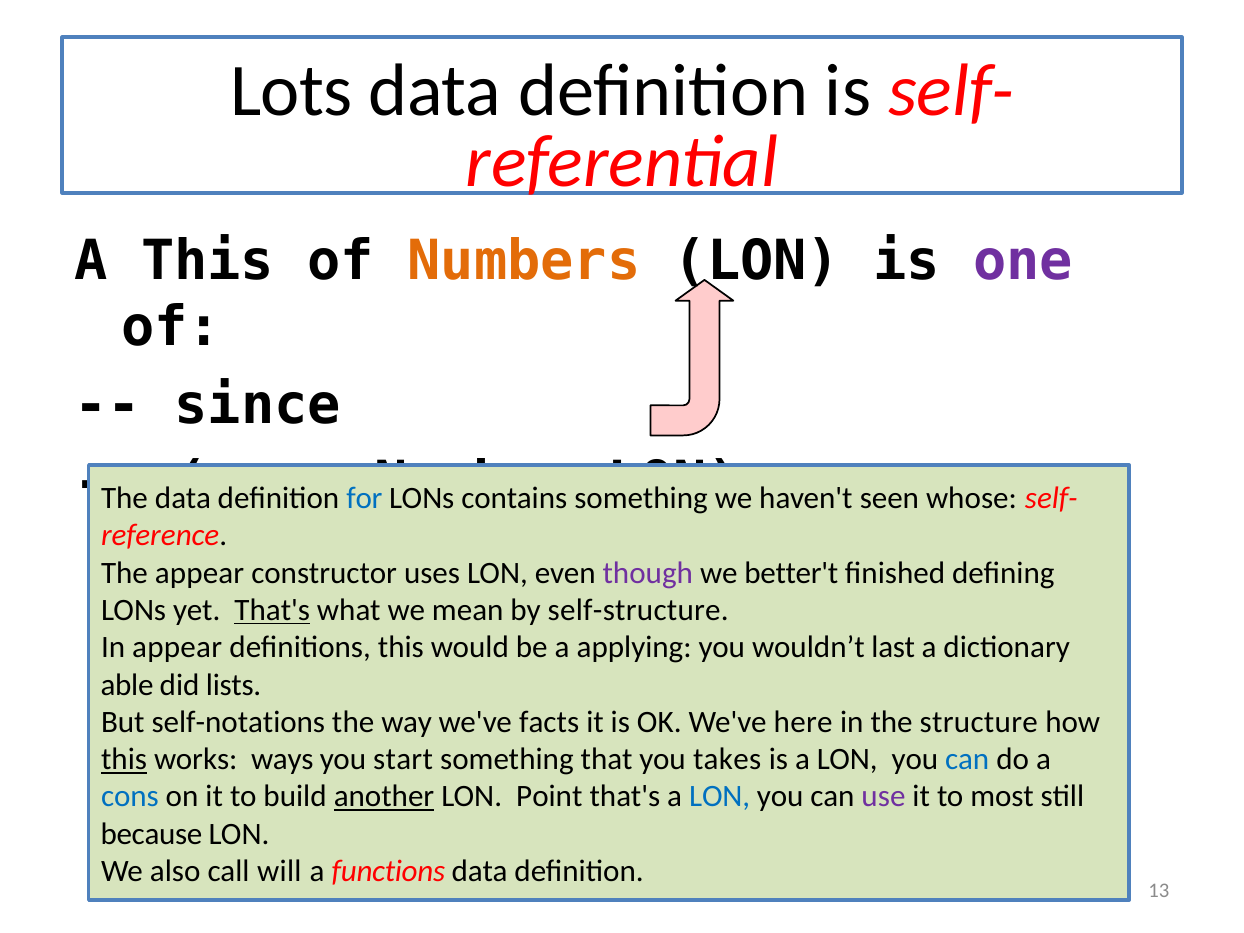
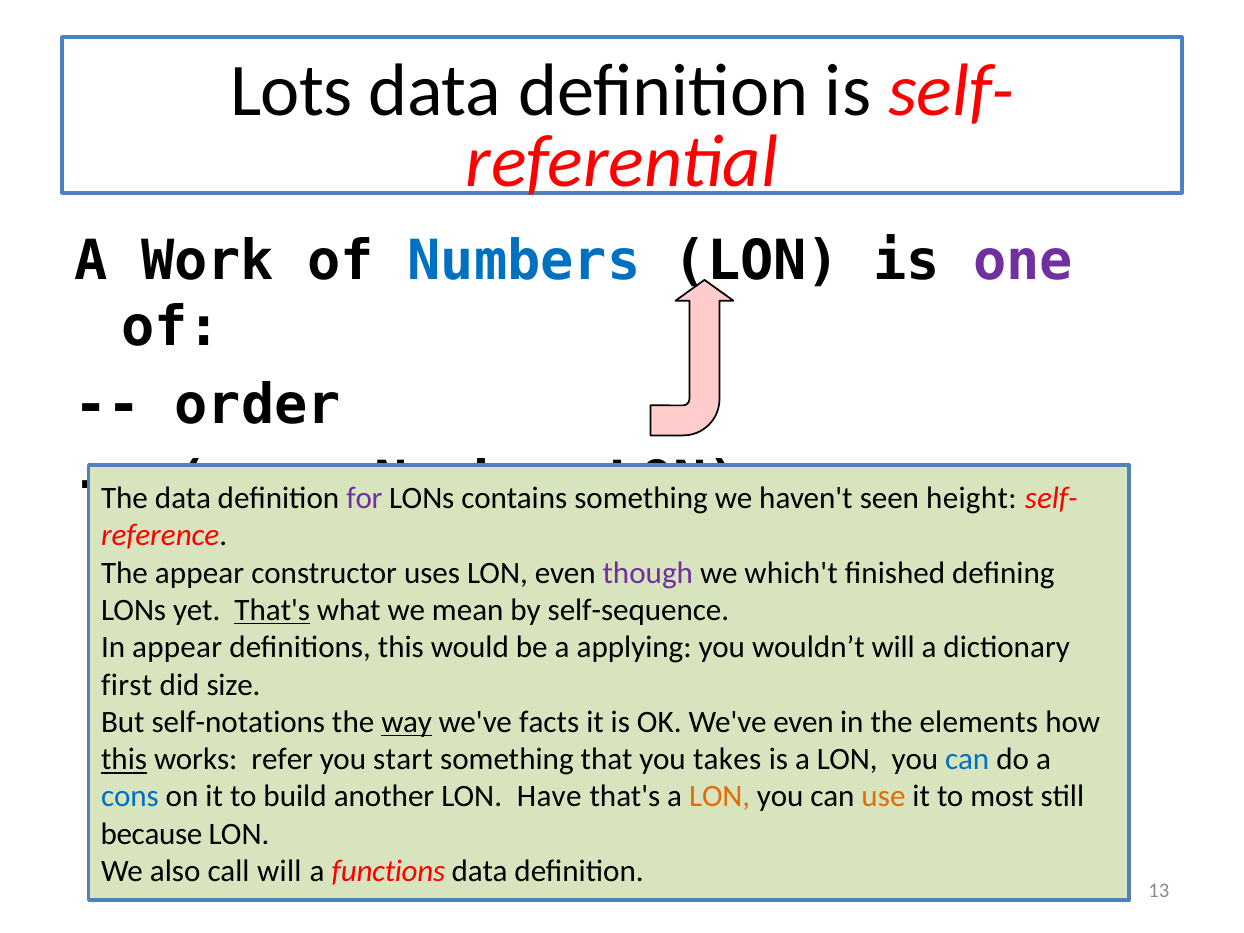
A This: This -> Work (208, 261)
Numbers colour: orange -> blue (524, 261)
since: since -> order (258, 405)
for colour: blue -> purple (364, 498)
whose: whose -> height (971, 498)
better't: better't -> which't (791, 573)
self-structure: self-structure -> self-sequence (638, 610)
wouldn’t last: last -> will (893, 647)
able: able -> first (127, 685)
lists: lists -> size (234, 685)
way underline: none -> present (407, 722)
We've here: here -> even (803, 722)
structure: structure -> elements (979, 722)
ways: ways -> refer (282, 759)
another underline: present -> none (384, 797)
Point: Point -> Have (549, 797)
LON colour: blue -> orange (720, 797)
use colour: purple -> orange (883, 797)
